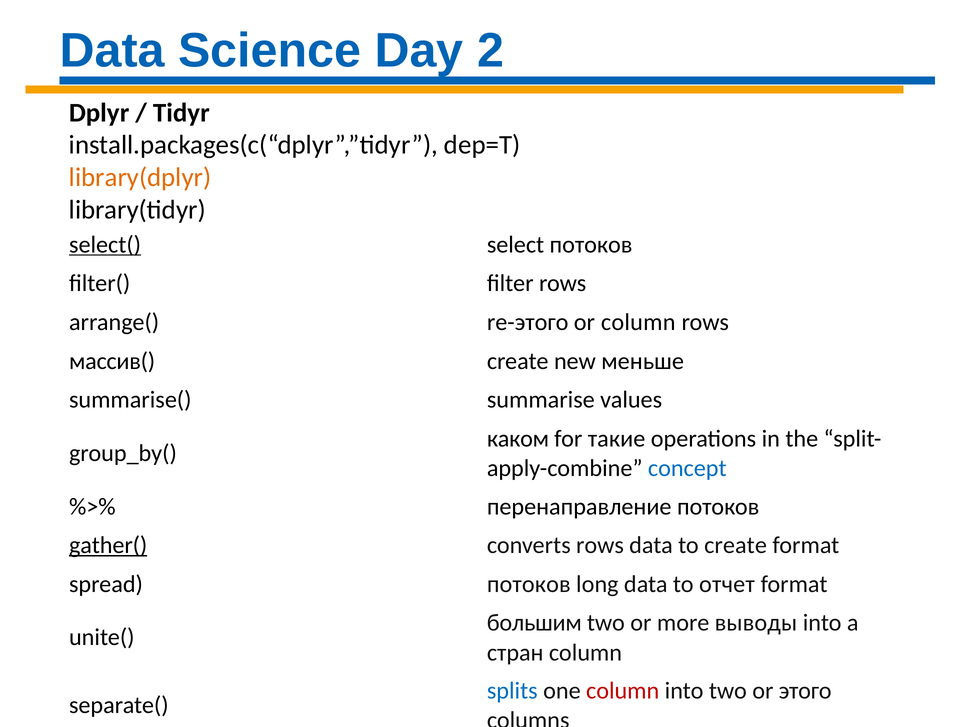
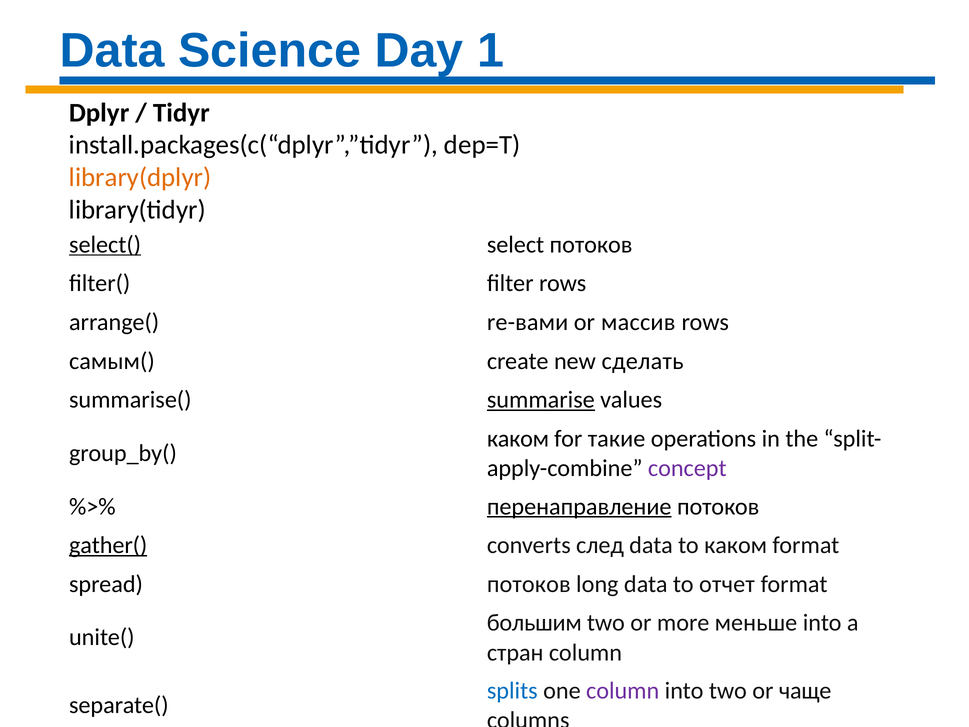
2: 2 -> 1 (491, 51)
re-этого: re-этого -> re-вами (528, 322)
or column: column -> массив (638, 322)
массив(: массив( -> самым( (112, 361)
меньше: меньше -> сделать (643, 361)
summarise underline: none -> present (541, 400)
concept colour: blue -> purple (687, 468)
перенаправление underline: none -> present (579, 506)
converts rows: rows -> след (600, 545)
to create: create -> каком (736, 545)
выводы: выводы -> меньше (756, 623)
column colour: red -> purple (623, 691)
этого: этого -> чаще (805, 691)
